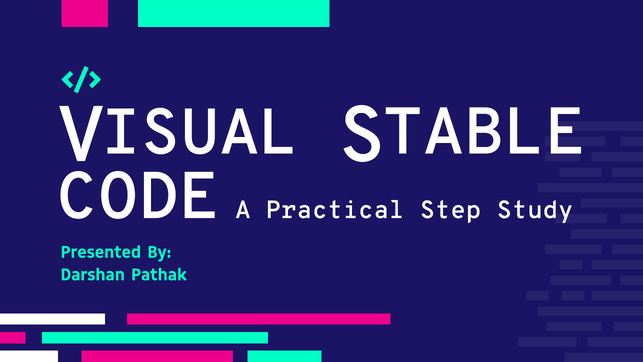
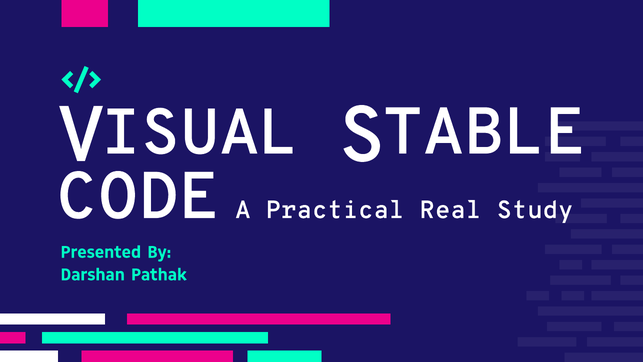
Step: Step -> Real (450, 210)
